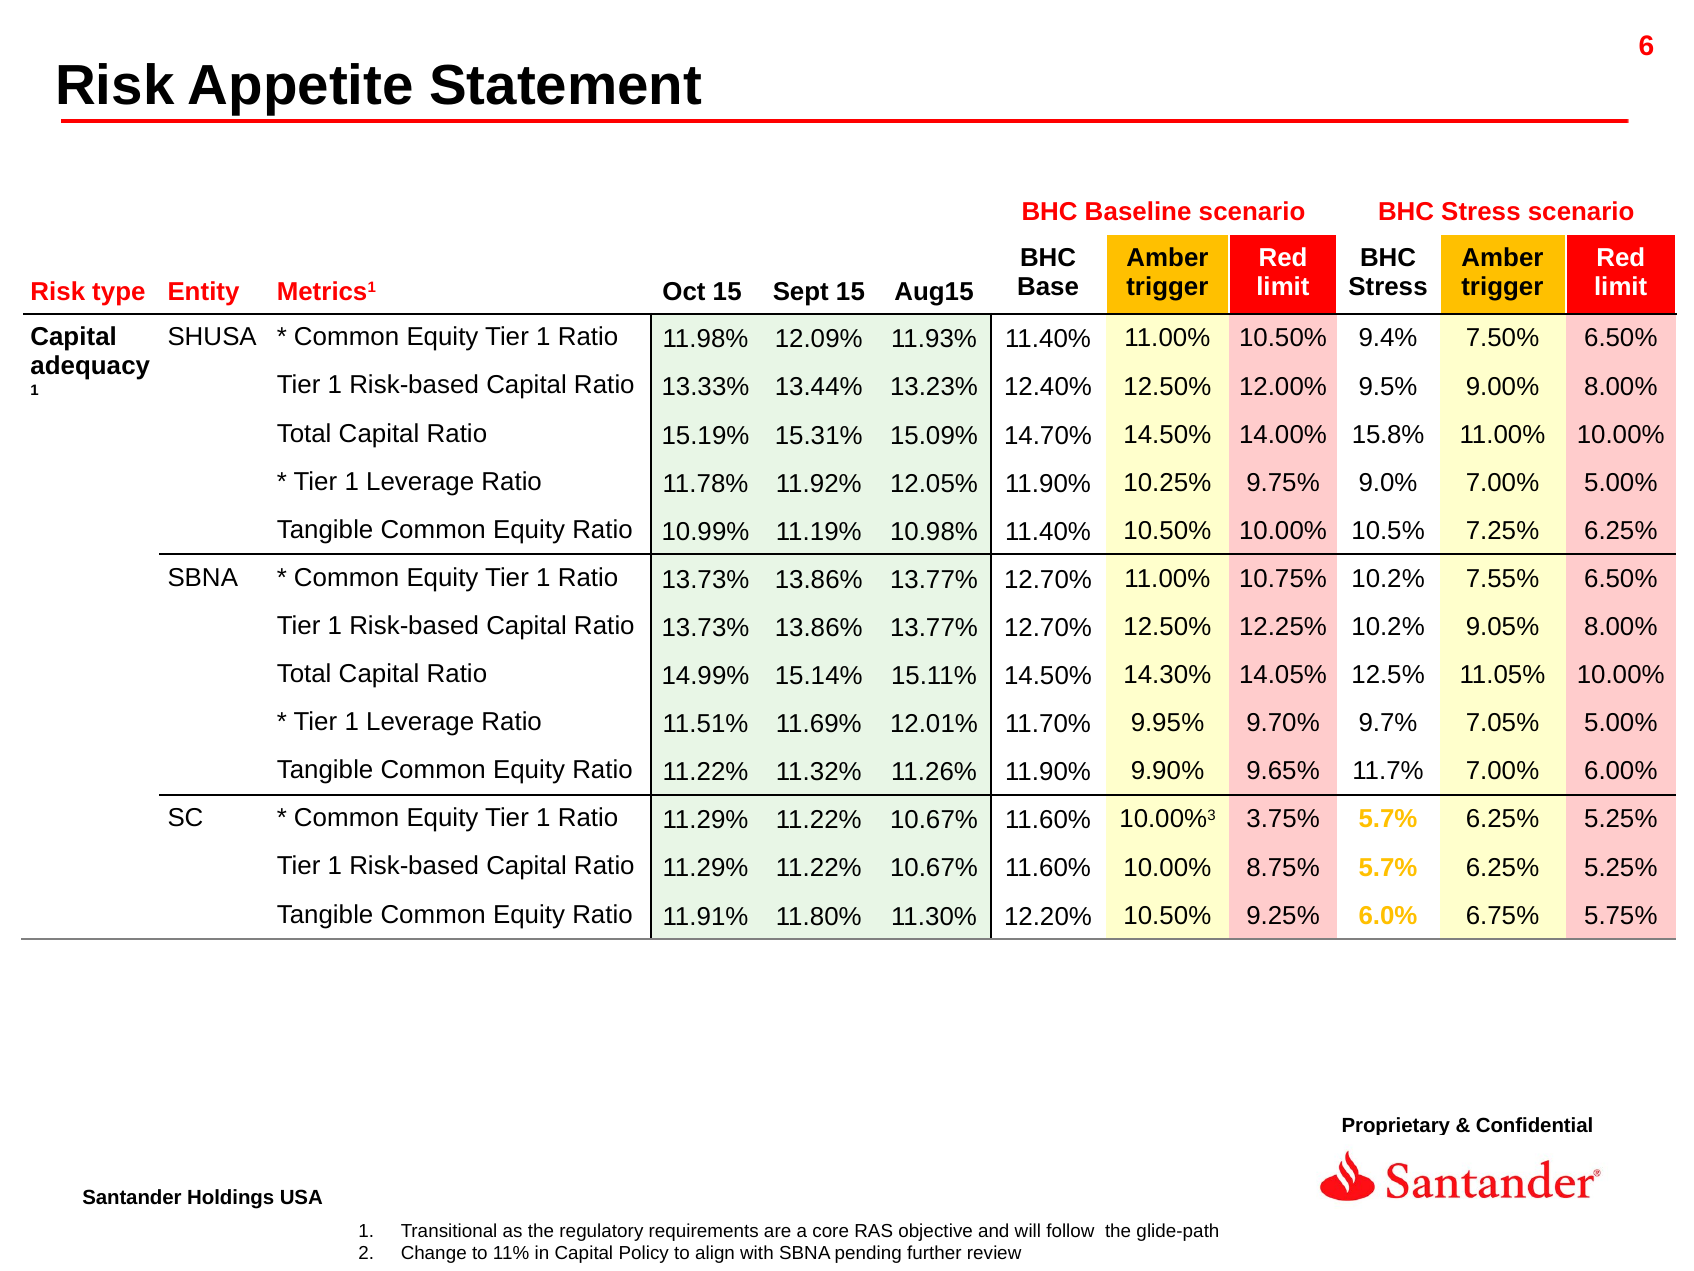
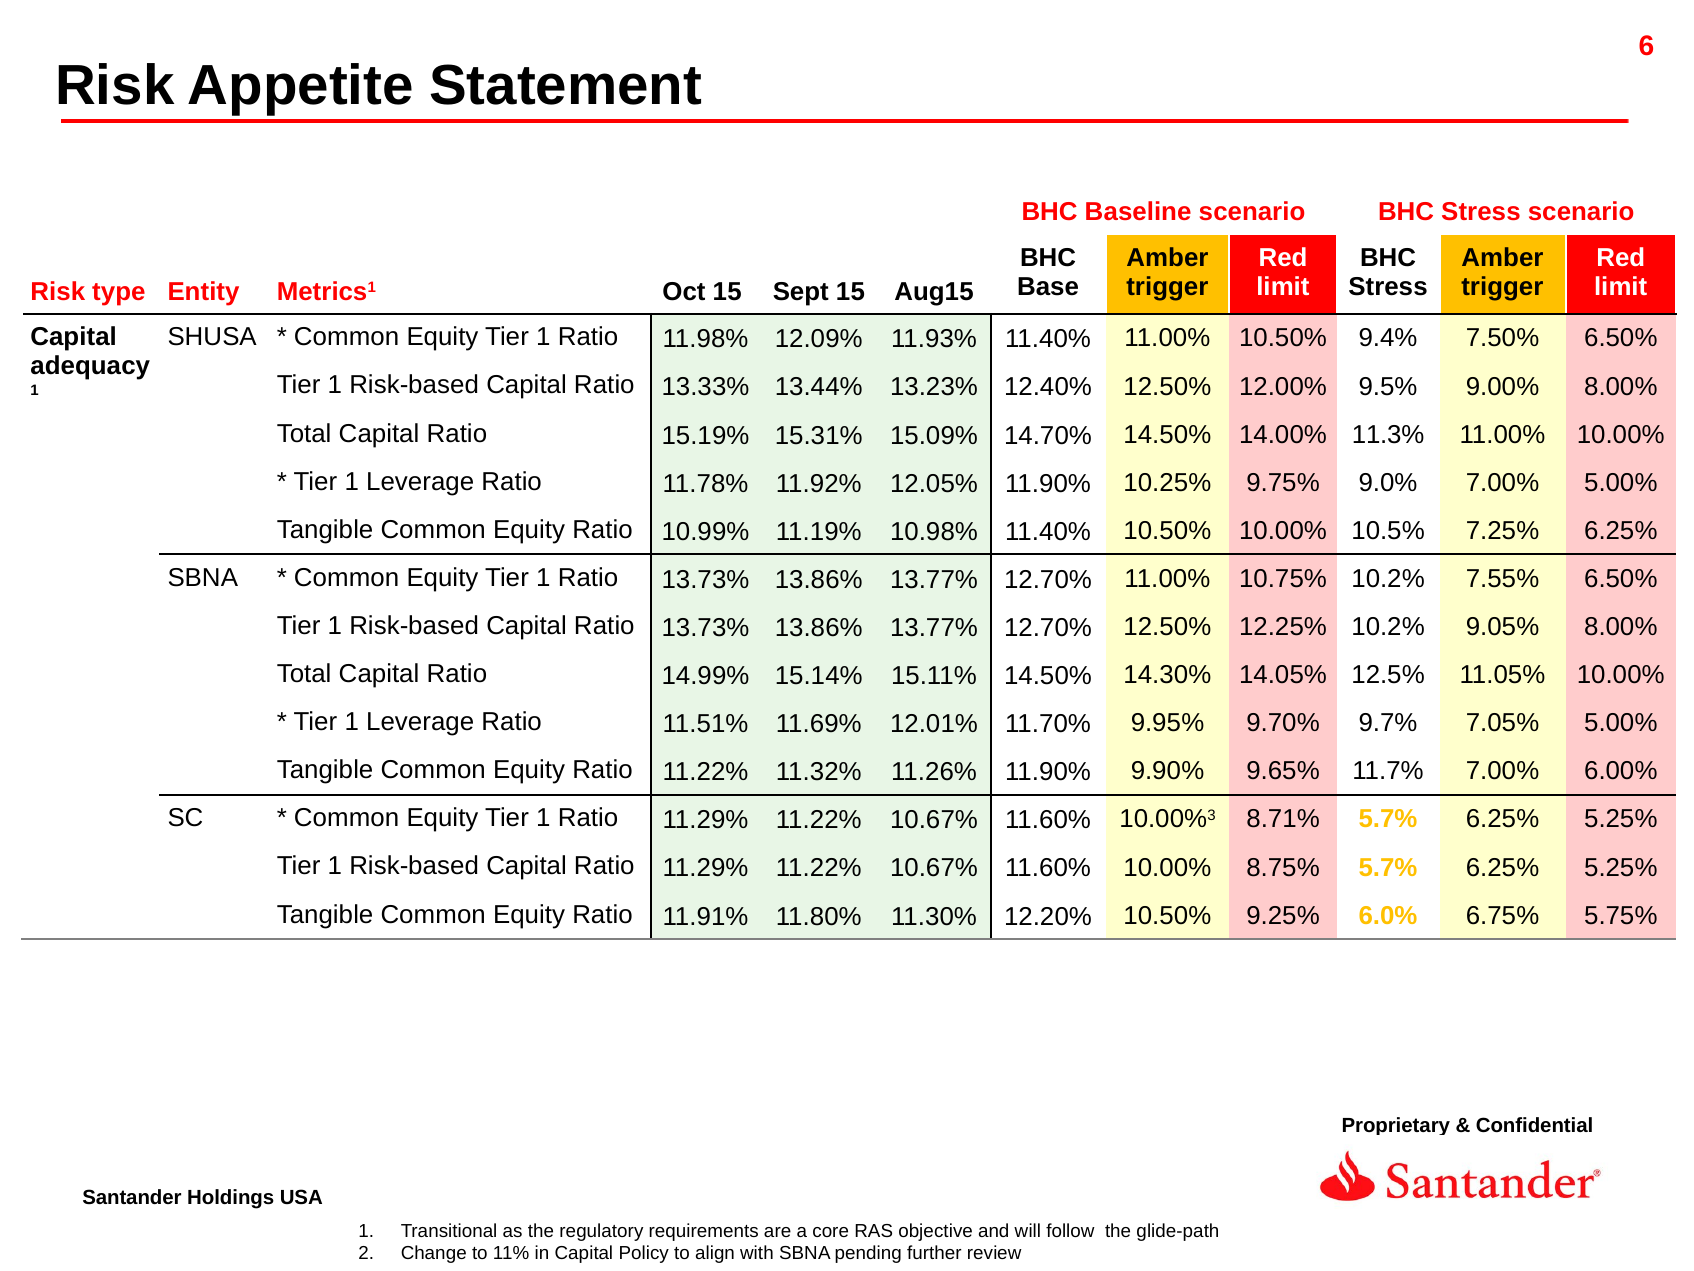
15.8%: 15.8% -> 11.3% (1388, 434)
3.75%: 3.75% -> 8.71% (1283, 819)
